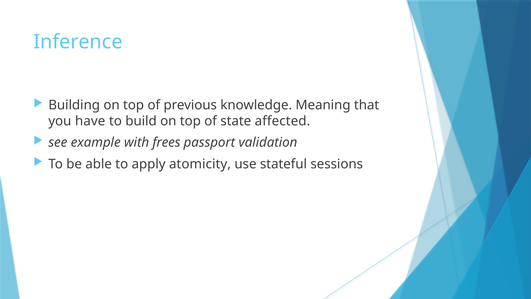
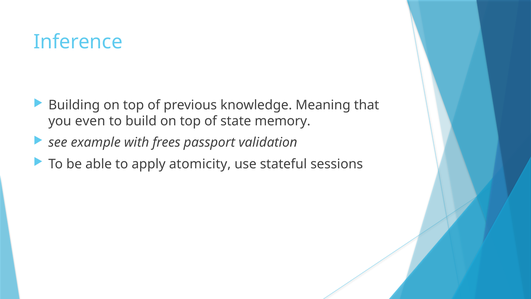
have: have -> even (90, 121)
affected: affected -> memory (283, 121)
